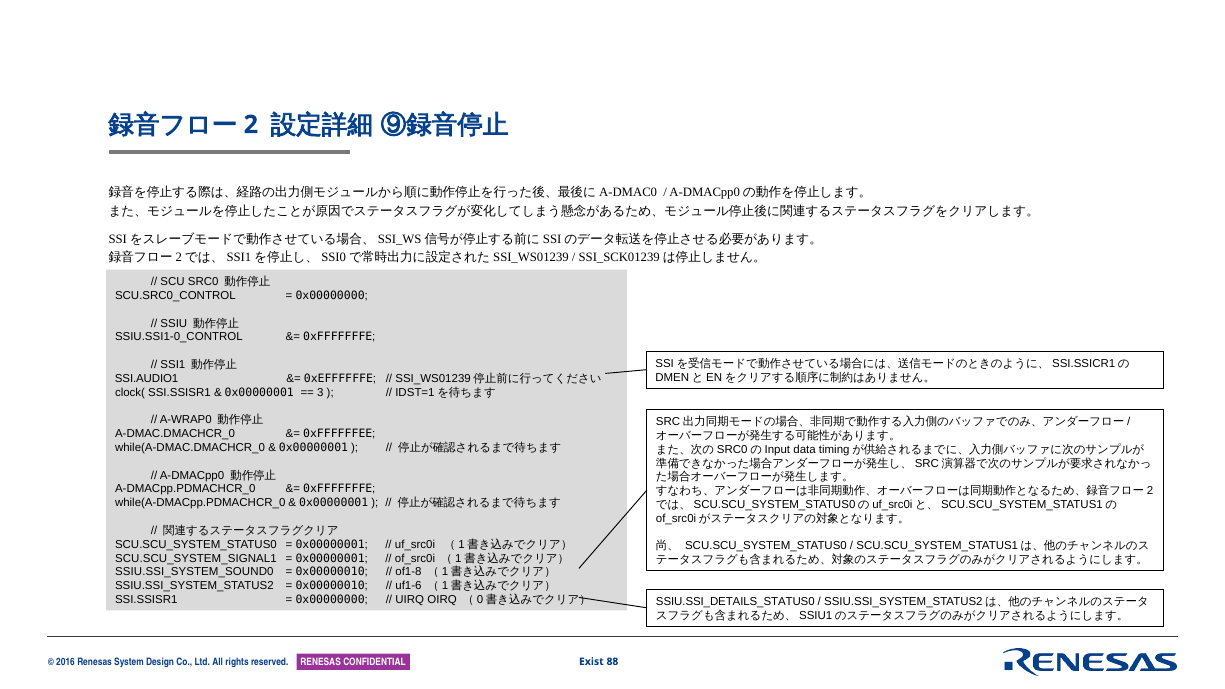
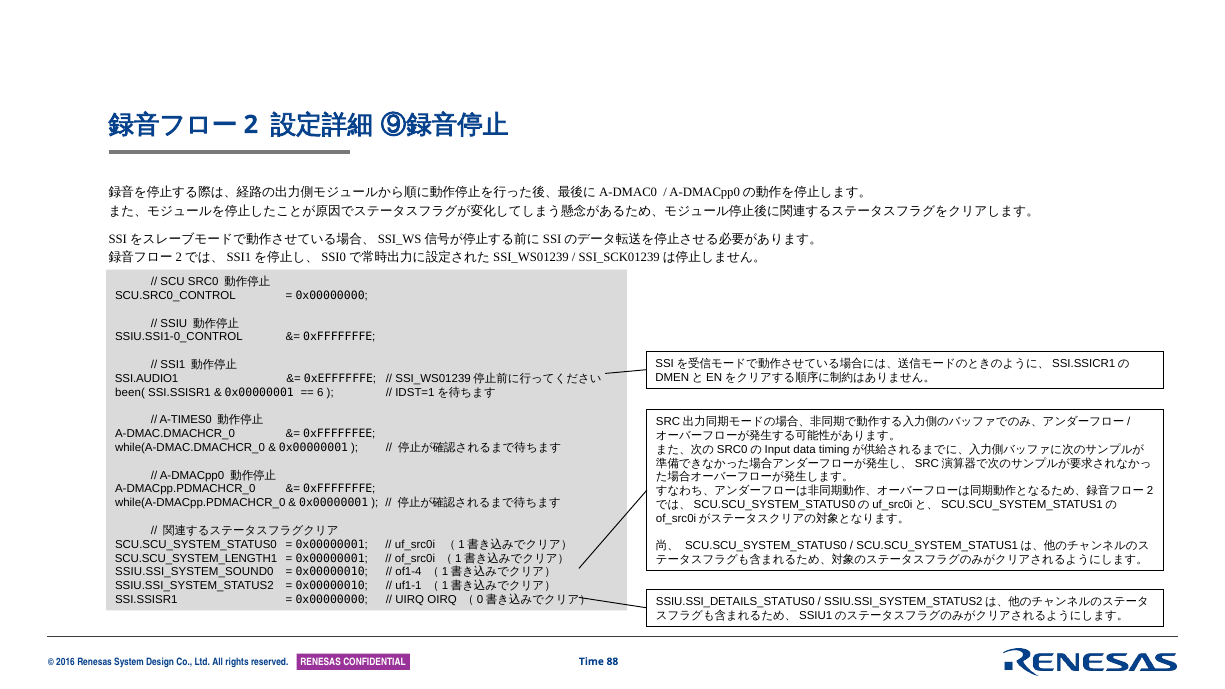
clock(: clock( -> been( (130, 392)
3: 3 -> 6 (320, 392)
A-WRAP0: A-WRAP0 -> A-TIMES0 (186, 420)
SCU.SCU_SYSTEM_SIGNAL1: SCU.SCU_SYSTEM_SIGNAL1 -> SCU.SCU_SYSTEM_LENGTH1 (196, 558)
of1-8: of1-8 -> of1-4 (408, 572)
uf1-6: uf1-6 -> uf1-1 (408, 586)
Exist: Exist -> Time (591, 662)
